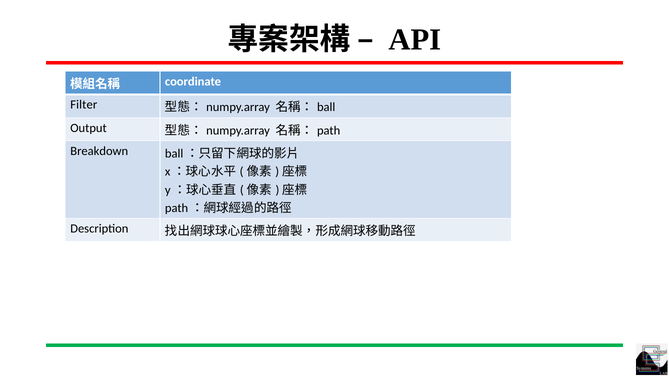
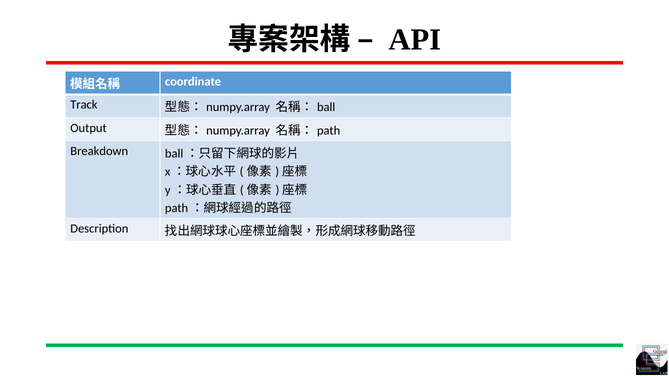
Filter: Filter -> Track (84, 105)
